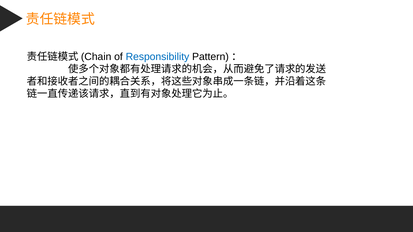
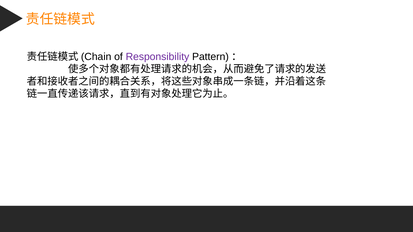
Responsibility colour: blue -> purple (157, 57)
